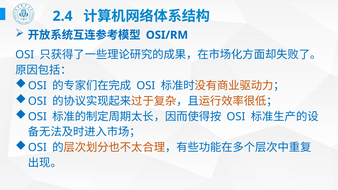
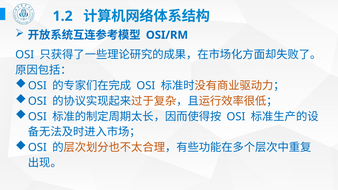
2.4: 2.4 -> 1.2 (63, 16)
